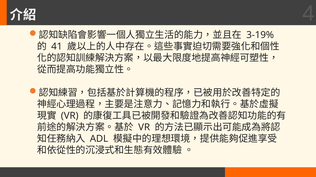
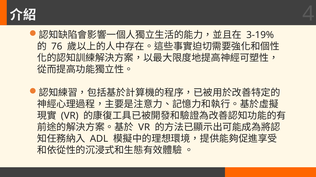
41: 41 -> 76 (57, 47)
